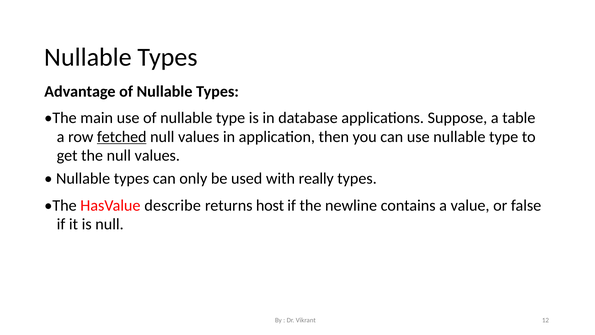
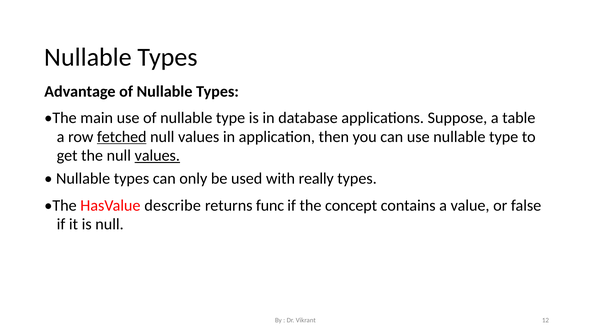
values underline: none -> present (157, 156)
host: host -> func (270, 206)
newline: newline -> concept (351, 206)
